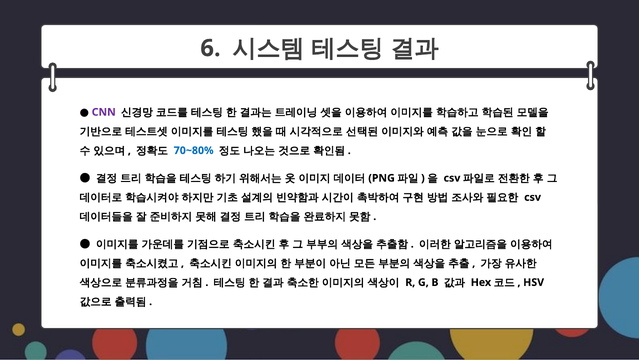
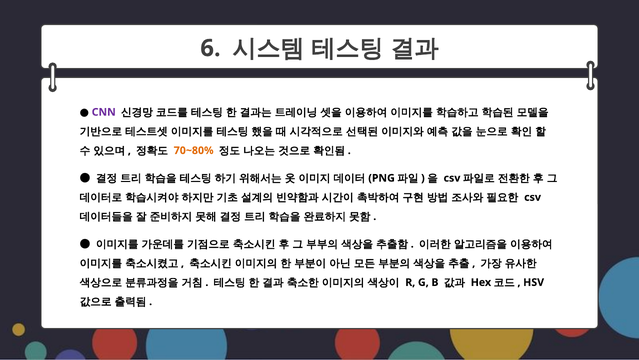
70~80% colour: blue -> orange (194, 150)
